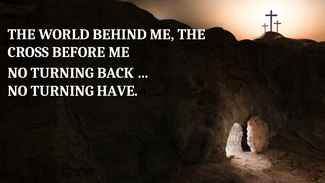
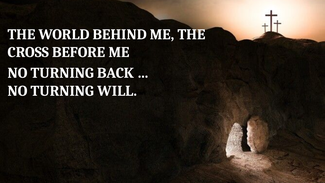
HAVE: HAVE -> WILL (117, 91)
